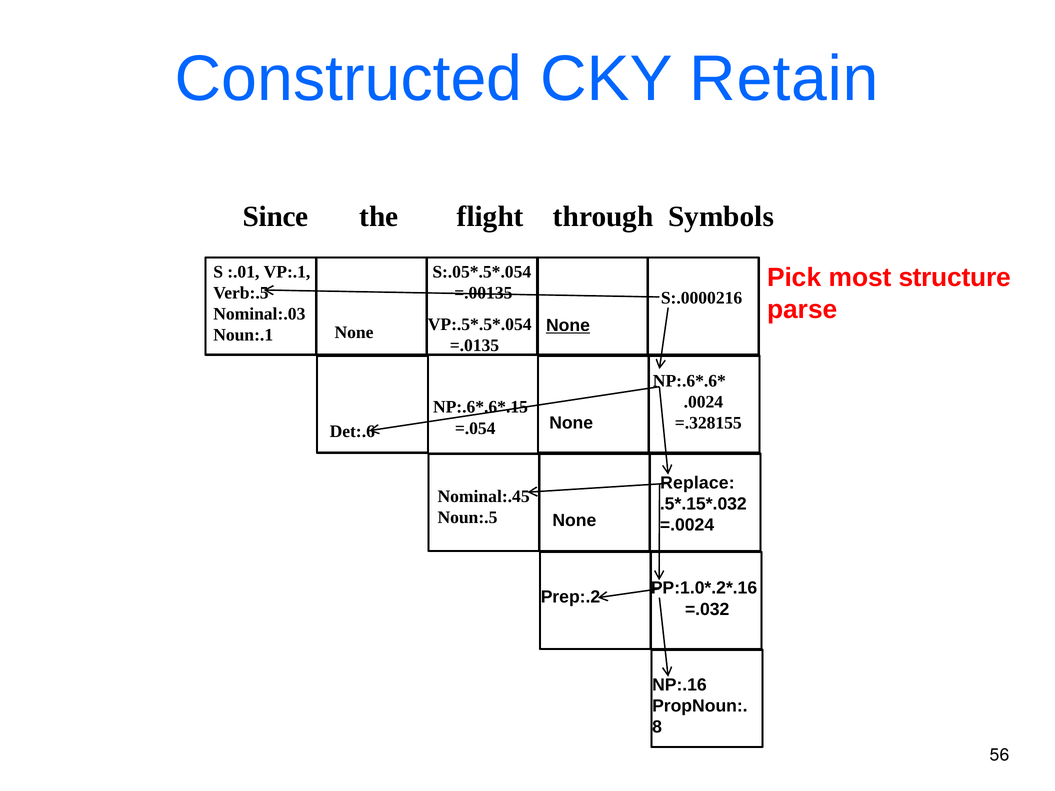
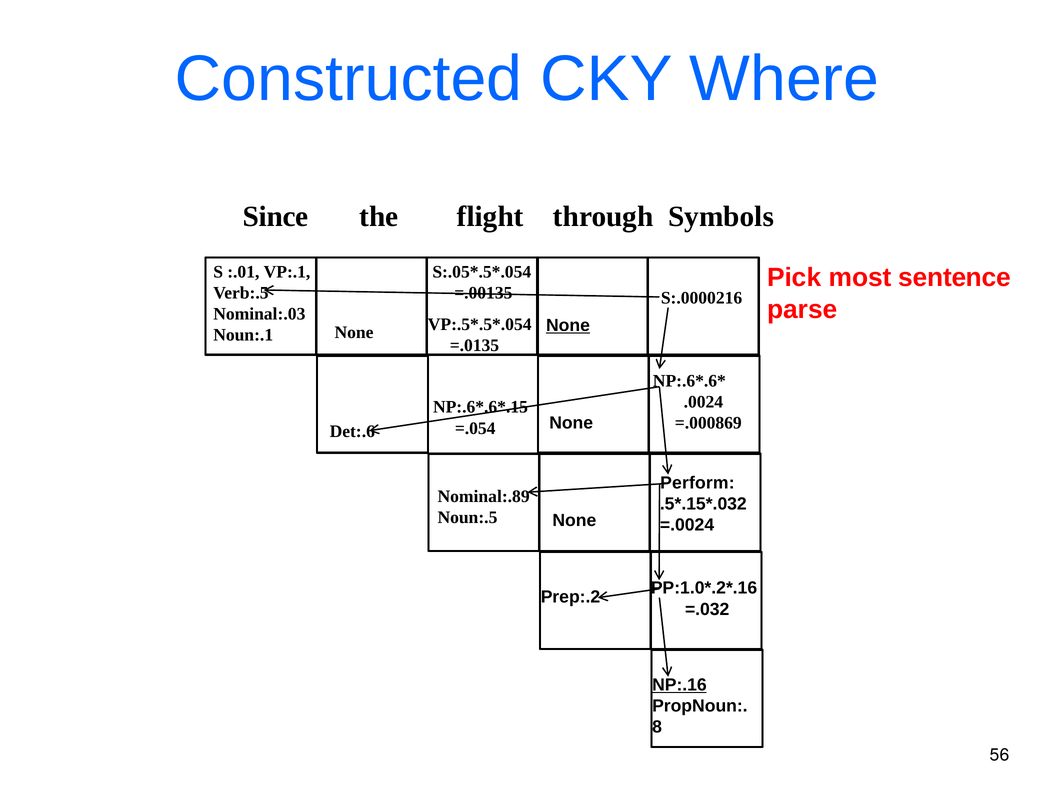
Retain: Retain -> Where (784, 79)
structure: structure -> sentence (955, 278)
=.328155: =.328155 -> =.000869 (708, 423)
Replace: Replace -> Perform (697, 483)
Nominal:.45: Nominal:.45 -> Nominal:.89 (484, 497)
NP:.16 underline: none -> present (679, 685)
